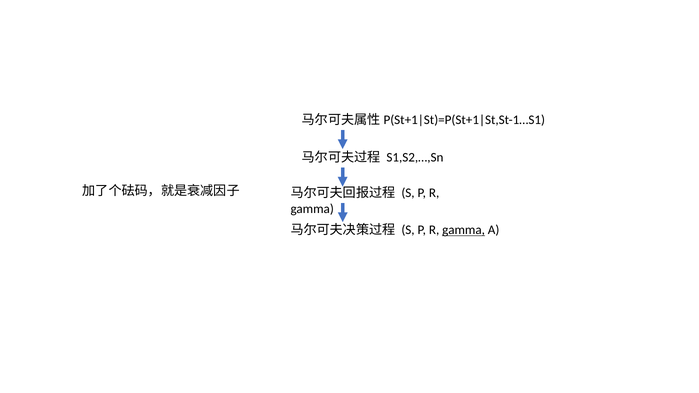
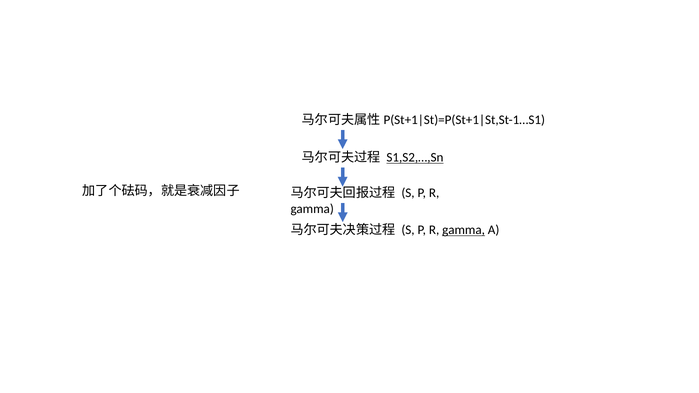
S1,S2,…,Sn underline: none -> present (415, 158)
